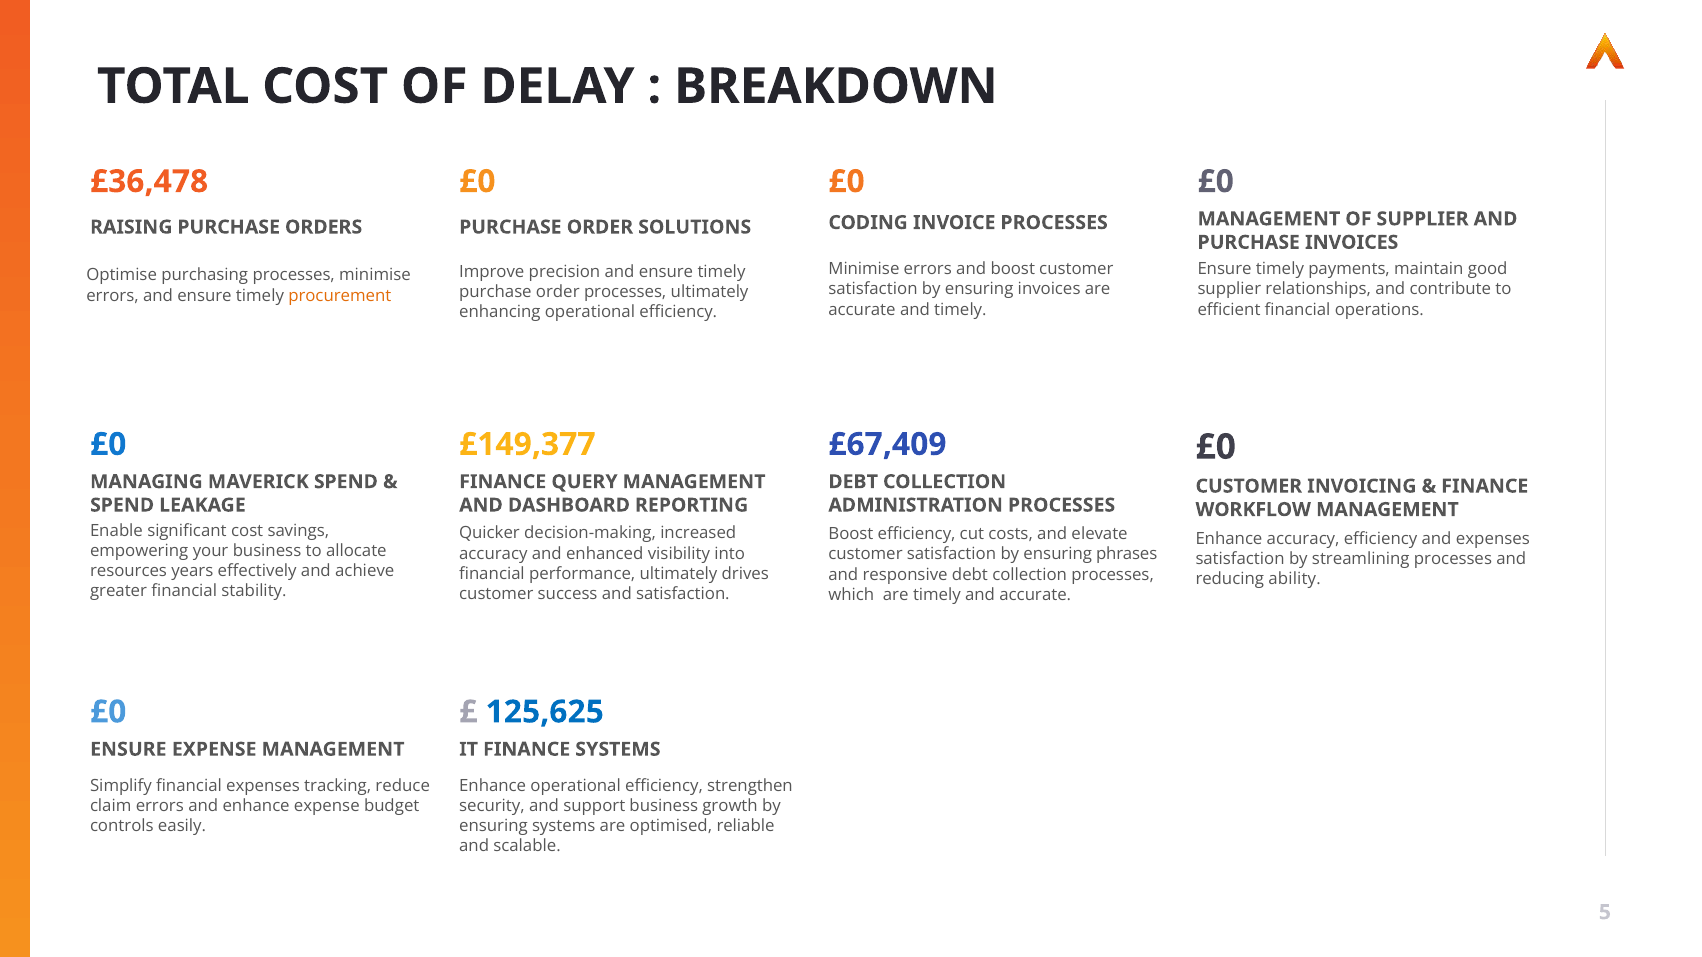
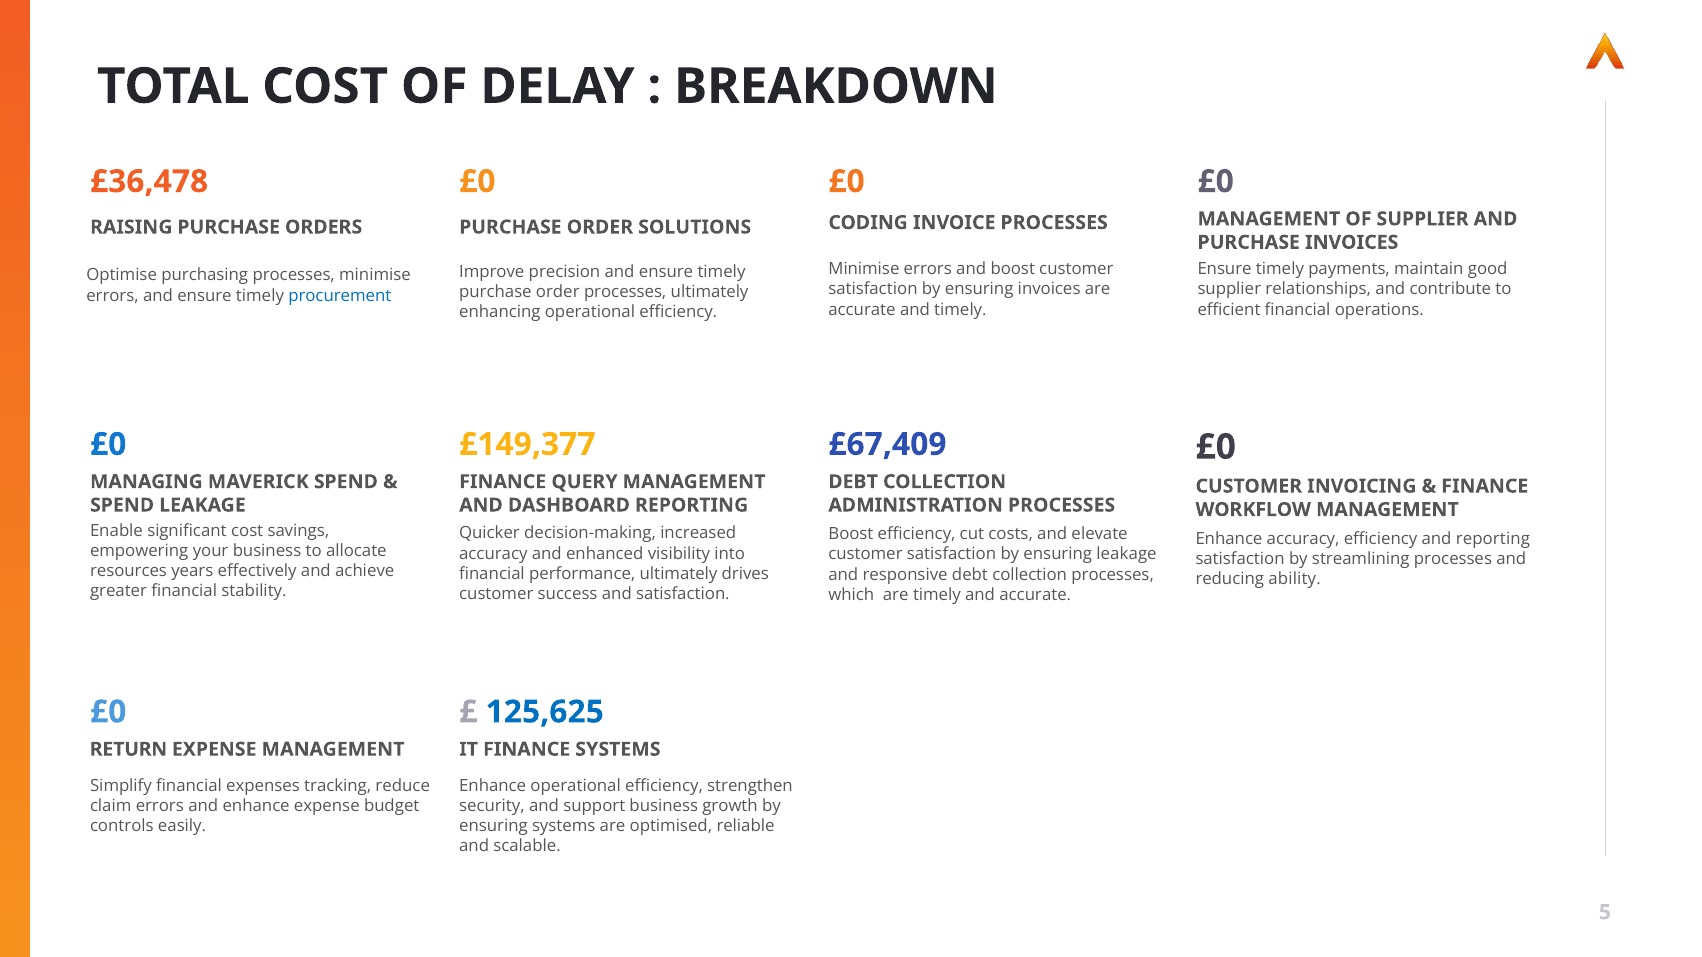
procurement colour: orange -> blue (340, 296)
and expenses: expenses -> reporting (1493, 539)
ensuring phrases: phrases -> leakage (1127, 554)
ENSURE: ENSURE -> RETURN (128, 750)
